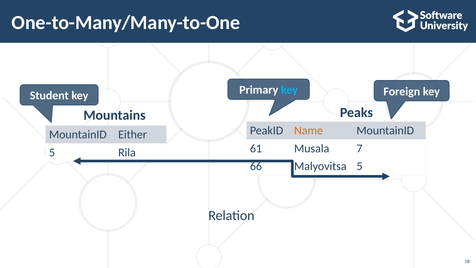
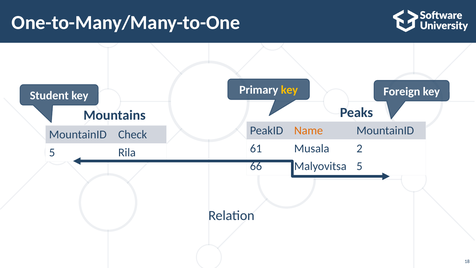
key colour: light blue -> yellow (289, 90)
Either: Either -> Check (133, 134)
7: 7 -> 2 (359, 148)
